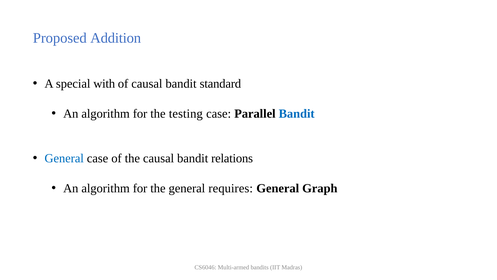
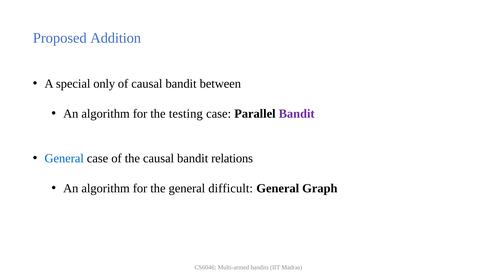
with: with -> only (104, 84)
standard: standard -> between (220, 84)
Bandit colour: blue -> purple (297, 114)
requires: requires -> difficult (231, 188)
